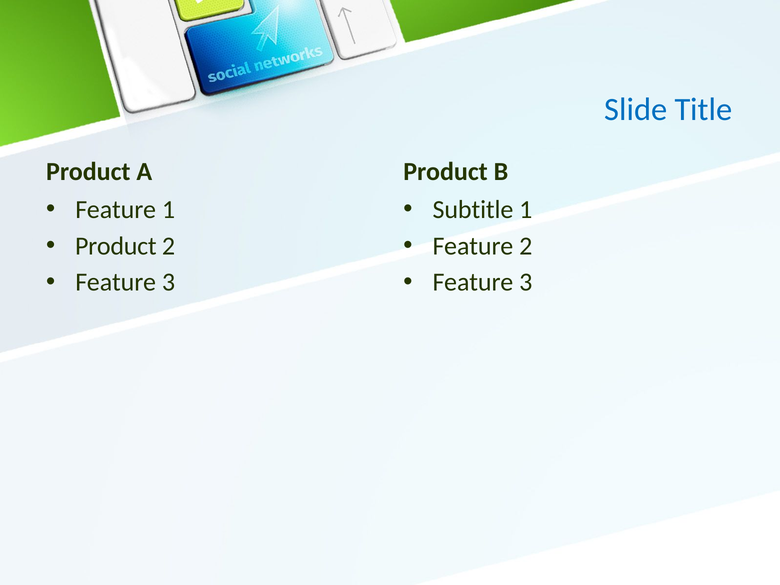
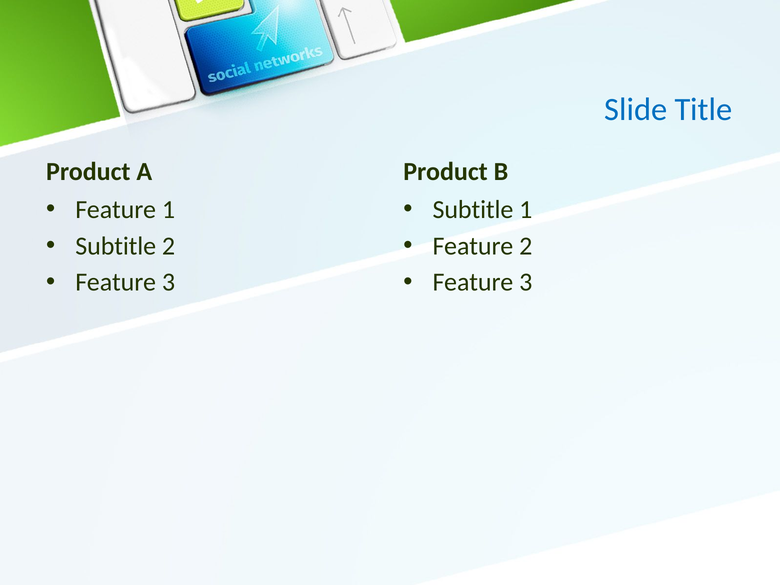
Product: Product -> Subtitle (116, 246)
